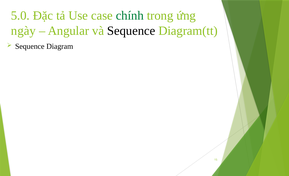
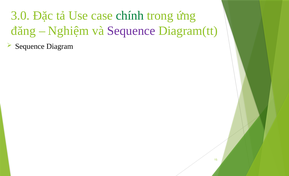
5.0: 5.0 -> 3.0 (20, 16)
ngày: ngày -> đăng (23, 31)
Angular: Angular -> Nghiệm (68, 31)
Sequence colour: black -> purple (131, 31)
